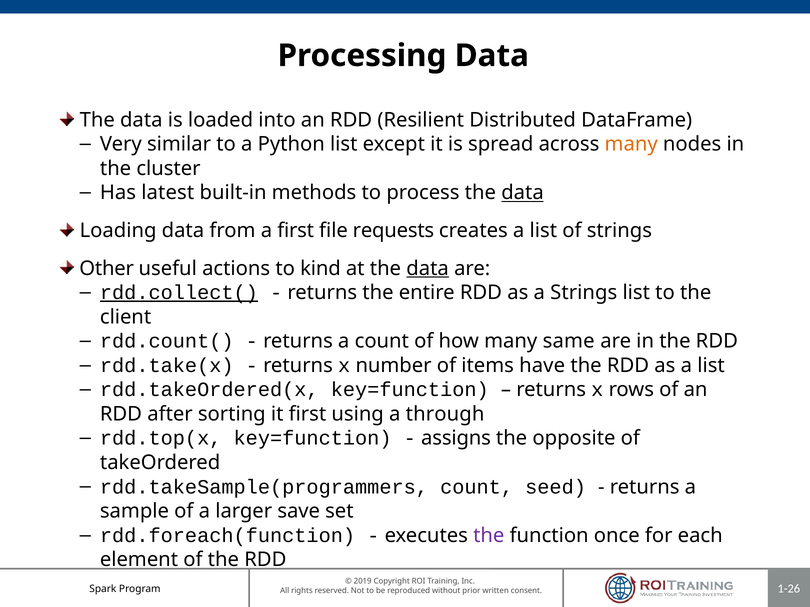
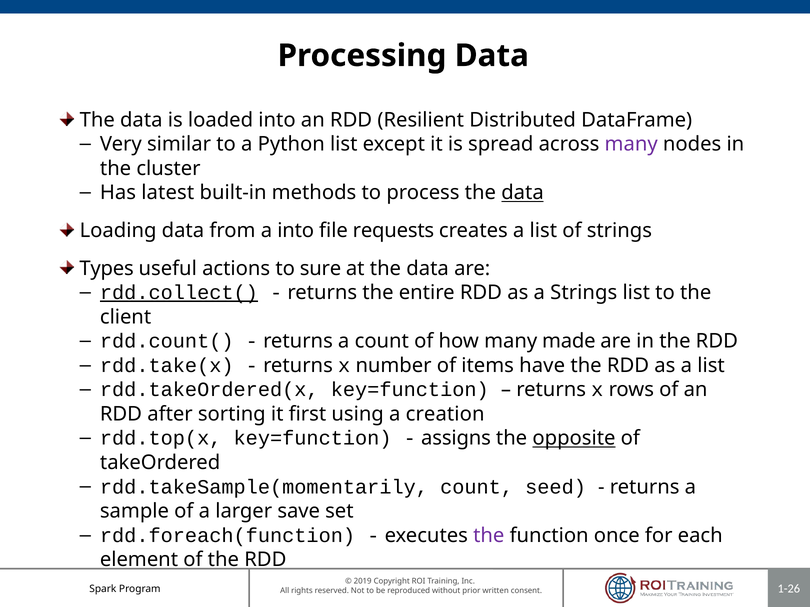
many colour: orange -> purple (631, 144)
a first: first -> into (296, 231)
Other: Other -> Types (107, 269)
kind: kind -> sure (321, 269)
data underline: present -> none (428, 269)
same: same -> made (569, 341)
through: through -> creation (445, 414)
opposite underline: none -> present (574, 439)
rdd.takeSample(programmers: rdd.takeSample(programmers -> rdd.takeSample(momentarily (264, 487)
